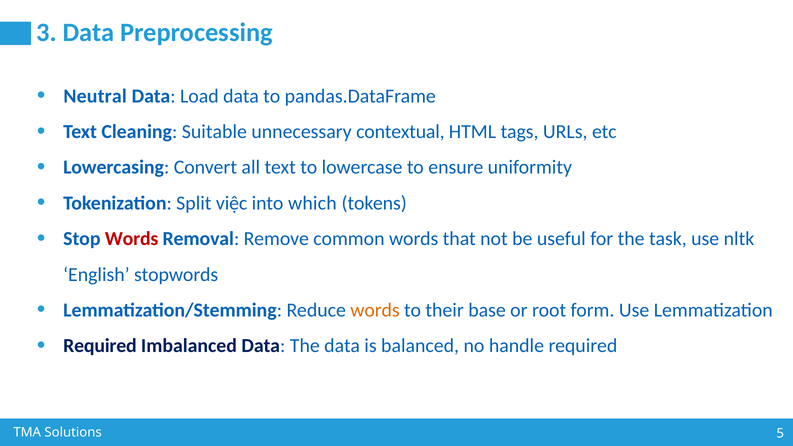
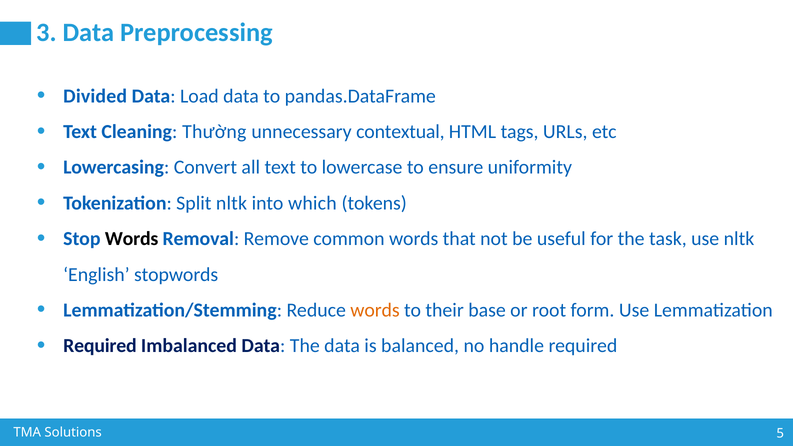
Neutral: Neutral -> Divided (95, 96)
Suitable: Suitable -> Thường (214, 132)
Split việc: việc -> nltk (231, 203)
Words colour: red -> black (132, 239)
